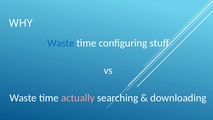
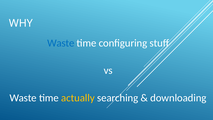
actually colour: pink -> yellow (78, 98)
